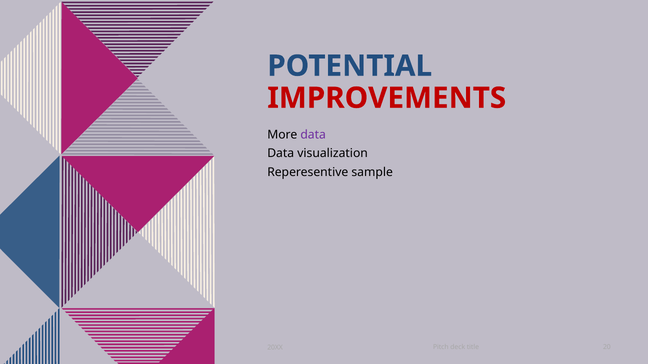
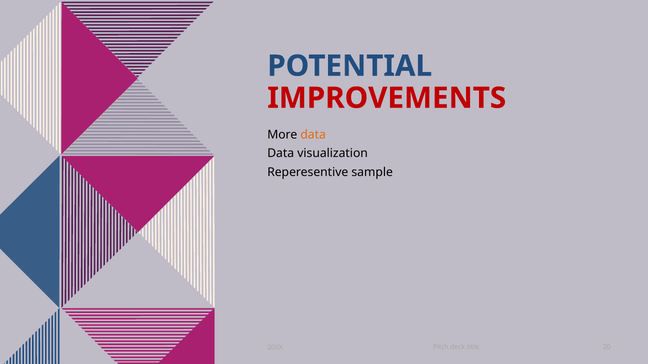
data colour: purple -> orange (313, 135)
